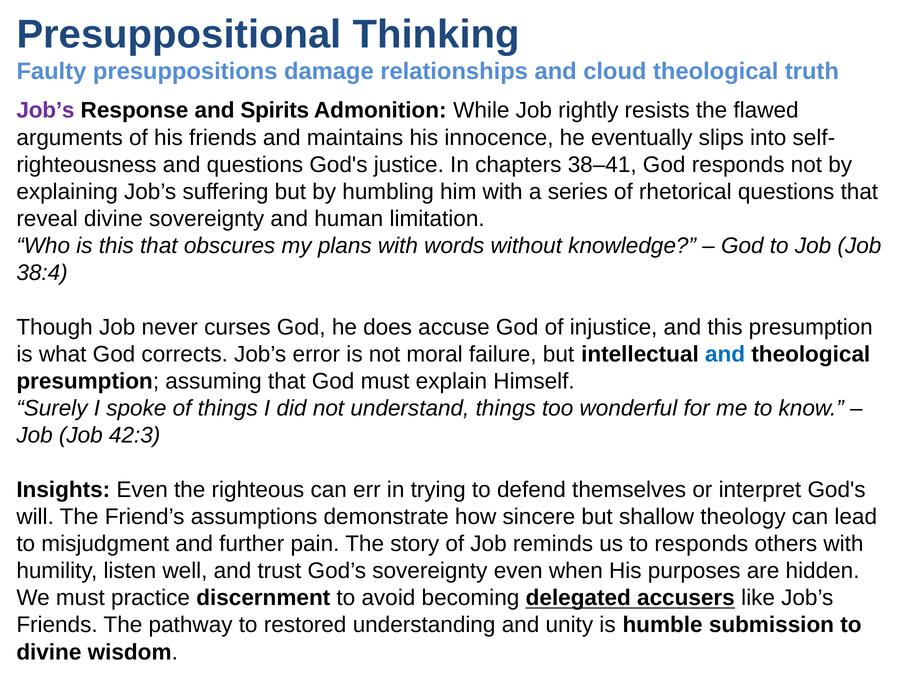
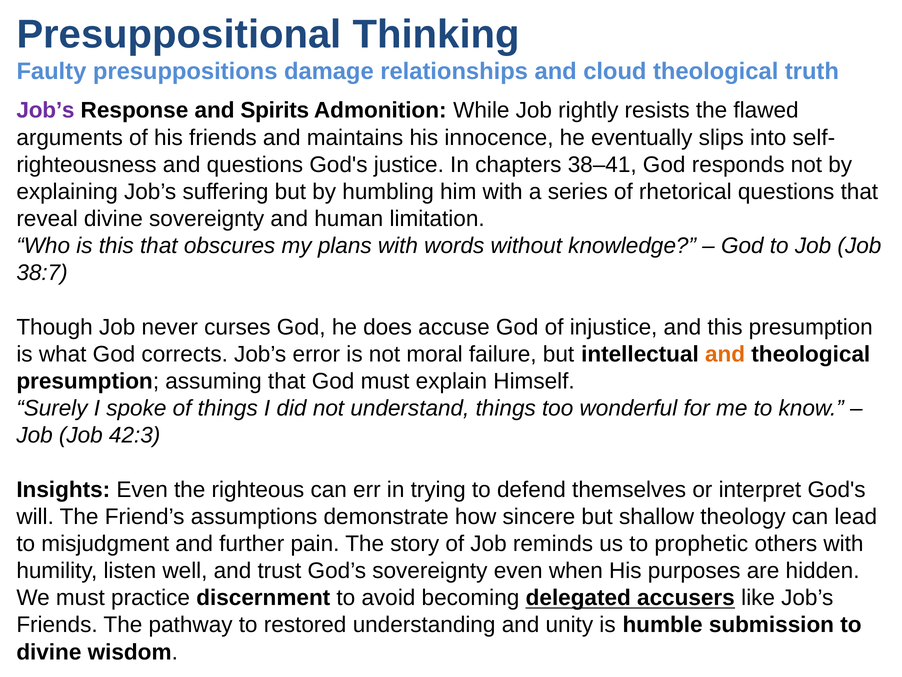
38:4: 38:4 -> 38:7 (42, 273)
and colour: blue -> orange (725, 354)
to responds: responds -> prophetic (701, 543)
